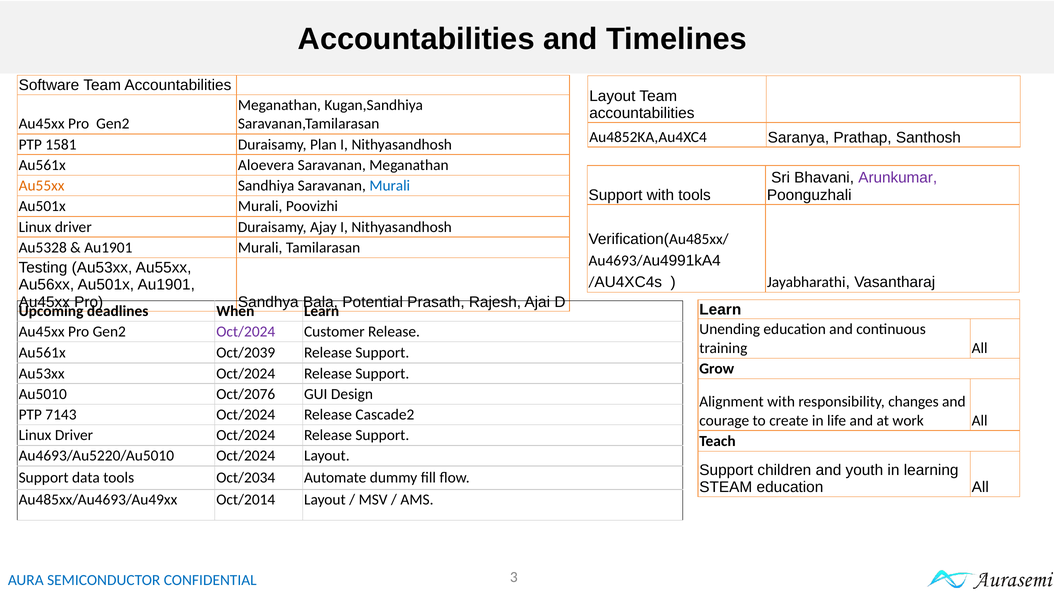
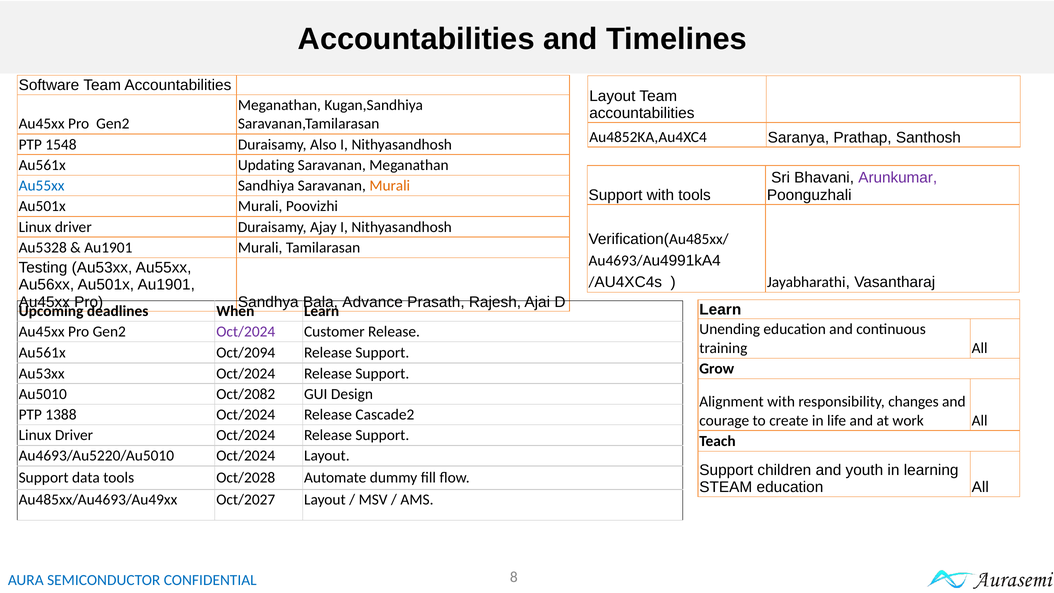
1581: 1581 -> 1548 (61, 144)
Plan: Plan -> Also (323, 144)
Aloevera: Aloevera -> Updating (266, 165)
Au55xx colour: orange -> blue (42, 186)
Murali colour: blue -> orange (390, 186)
Potential: Potential -> Advance (373, 302)
Oct/2039: Oct/2039 -> Oct/2094 (246, 353)
Oct/2076: Oct/2076 -> Oct/2082 (246, 394)
7143: 7143 -> 1388 (61, 415)
Oct/2034: Oct/2034 -> Oct/2028 (246, 478)
Oct/2014: Oct/2014 -> Oct/2027 (246, 500)
3: 3 -> 8 (514, 577)
